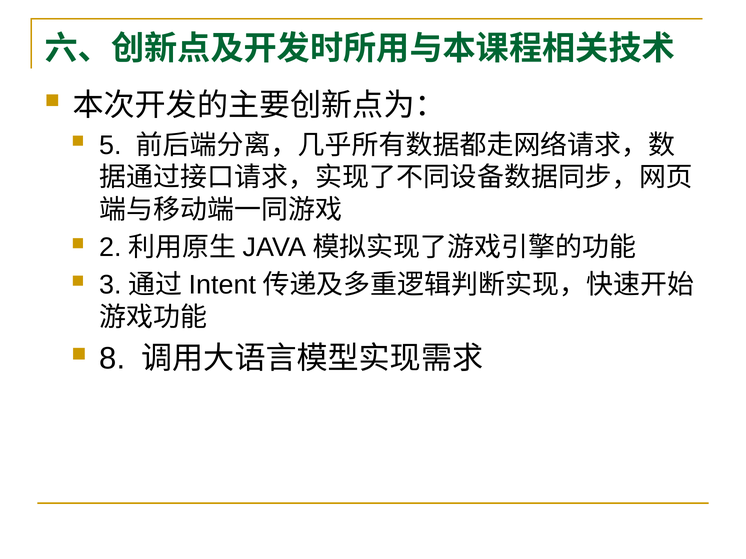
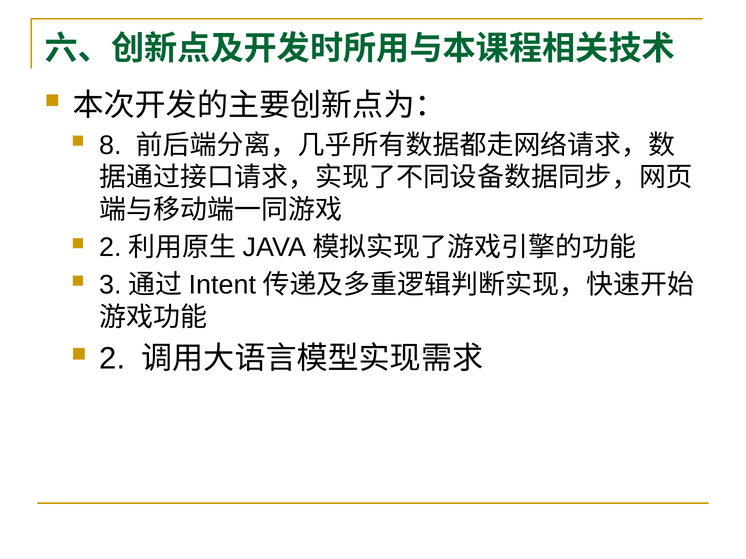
5: 5 -> 8 (111, 145)
8: 8 -> 2 (112, 359)
